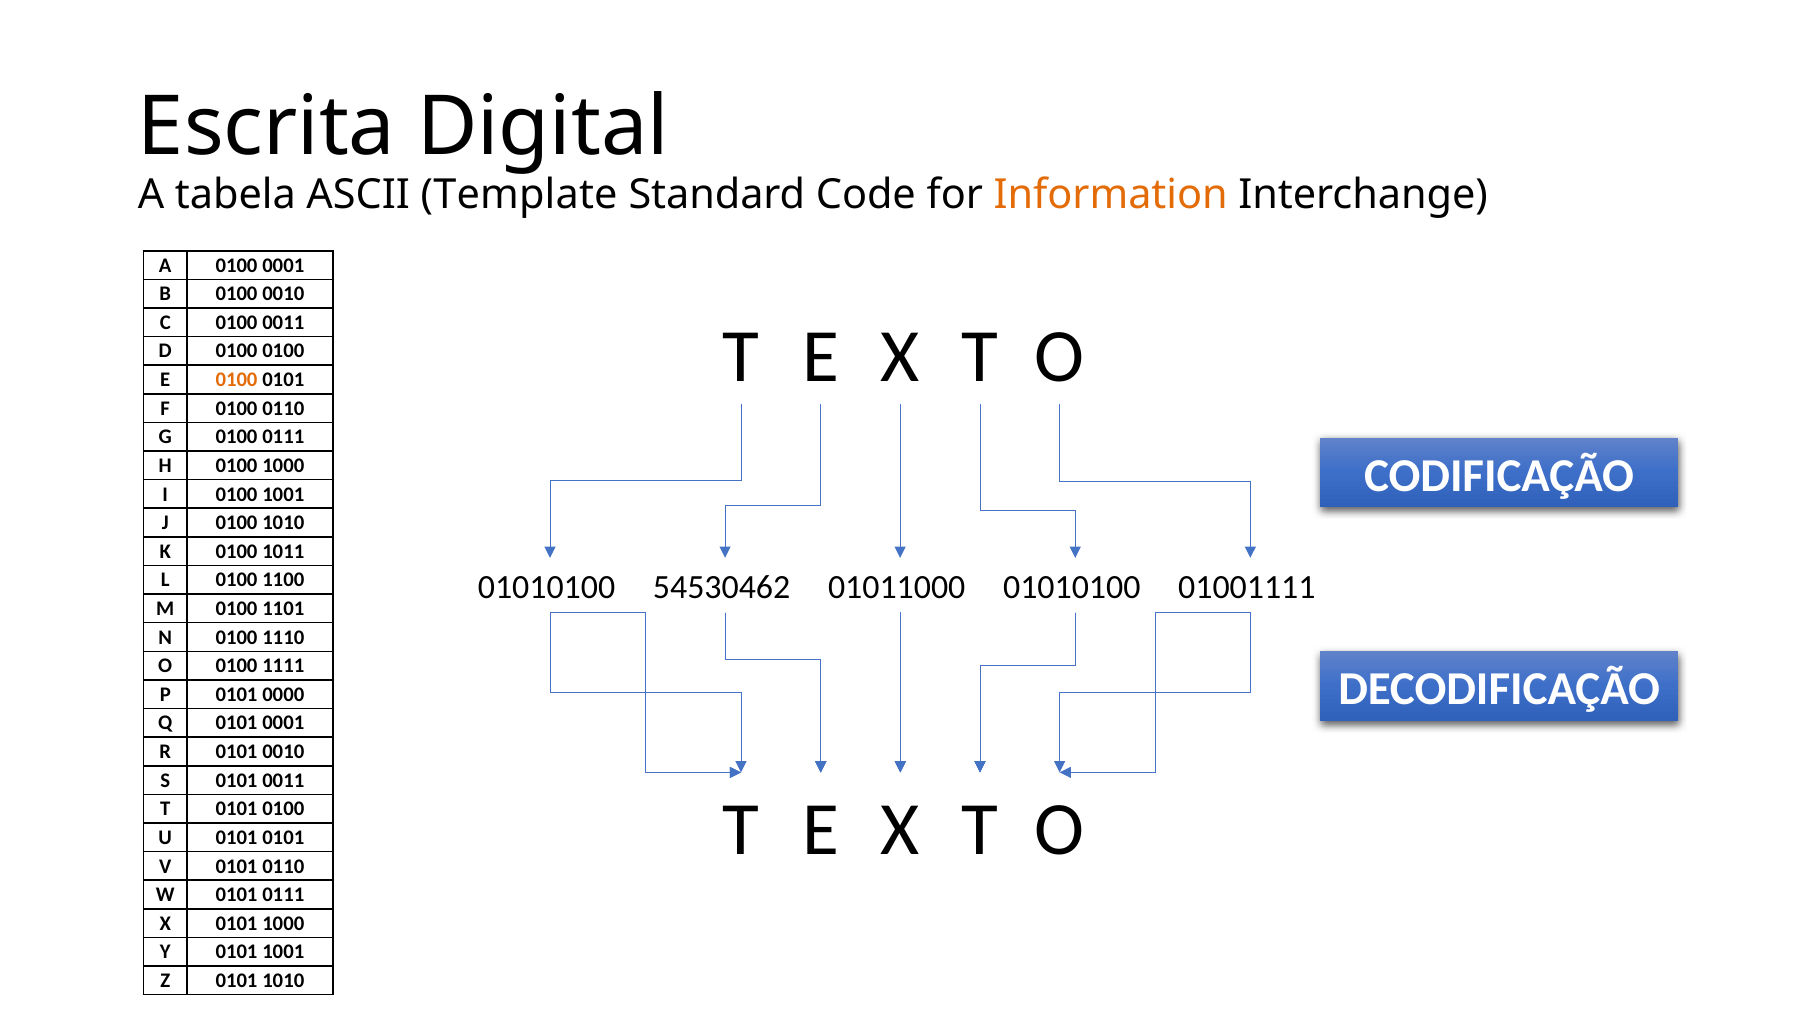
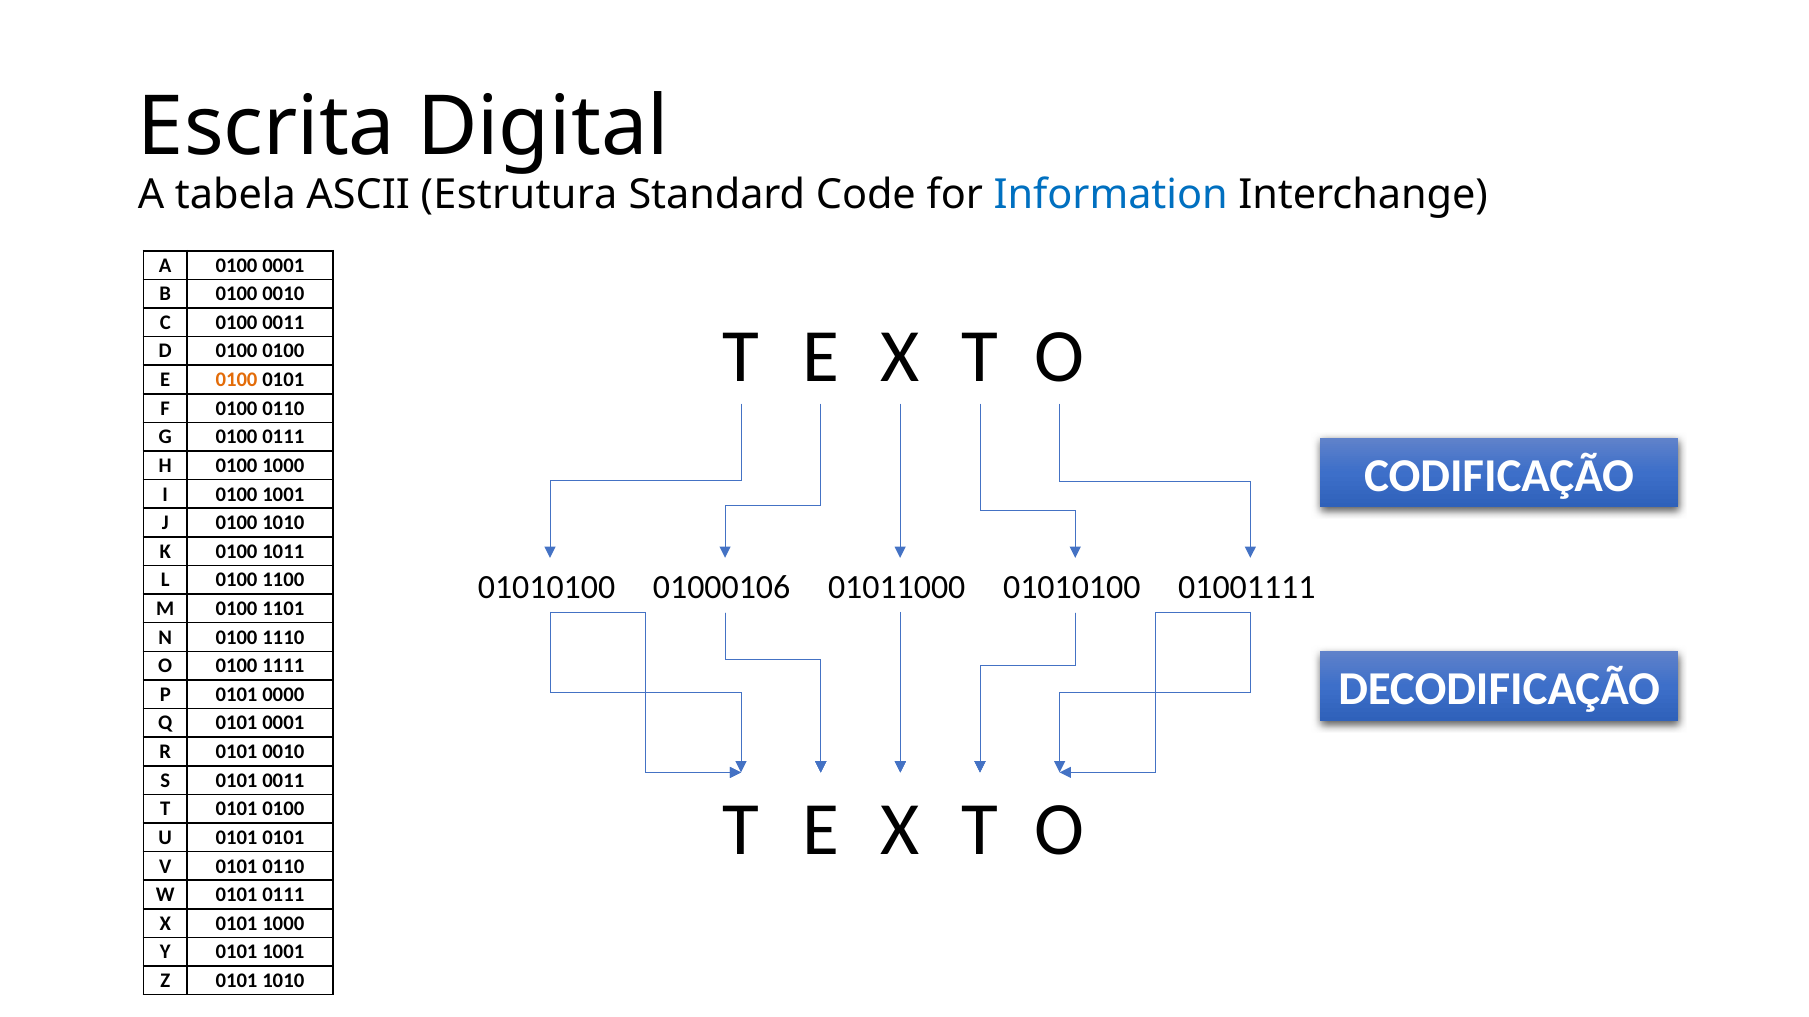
Template: Template -> Estrutura (519, 195)
Information colour: orange -> blue (1111, 195)
54530462: 54530462 -> 01000106 (722, 587)
